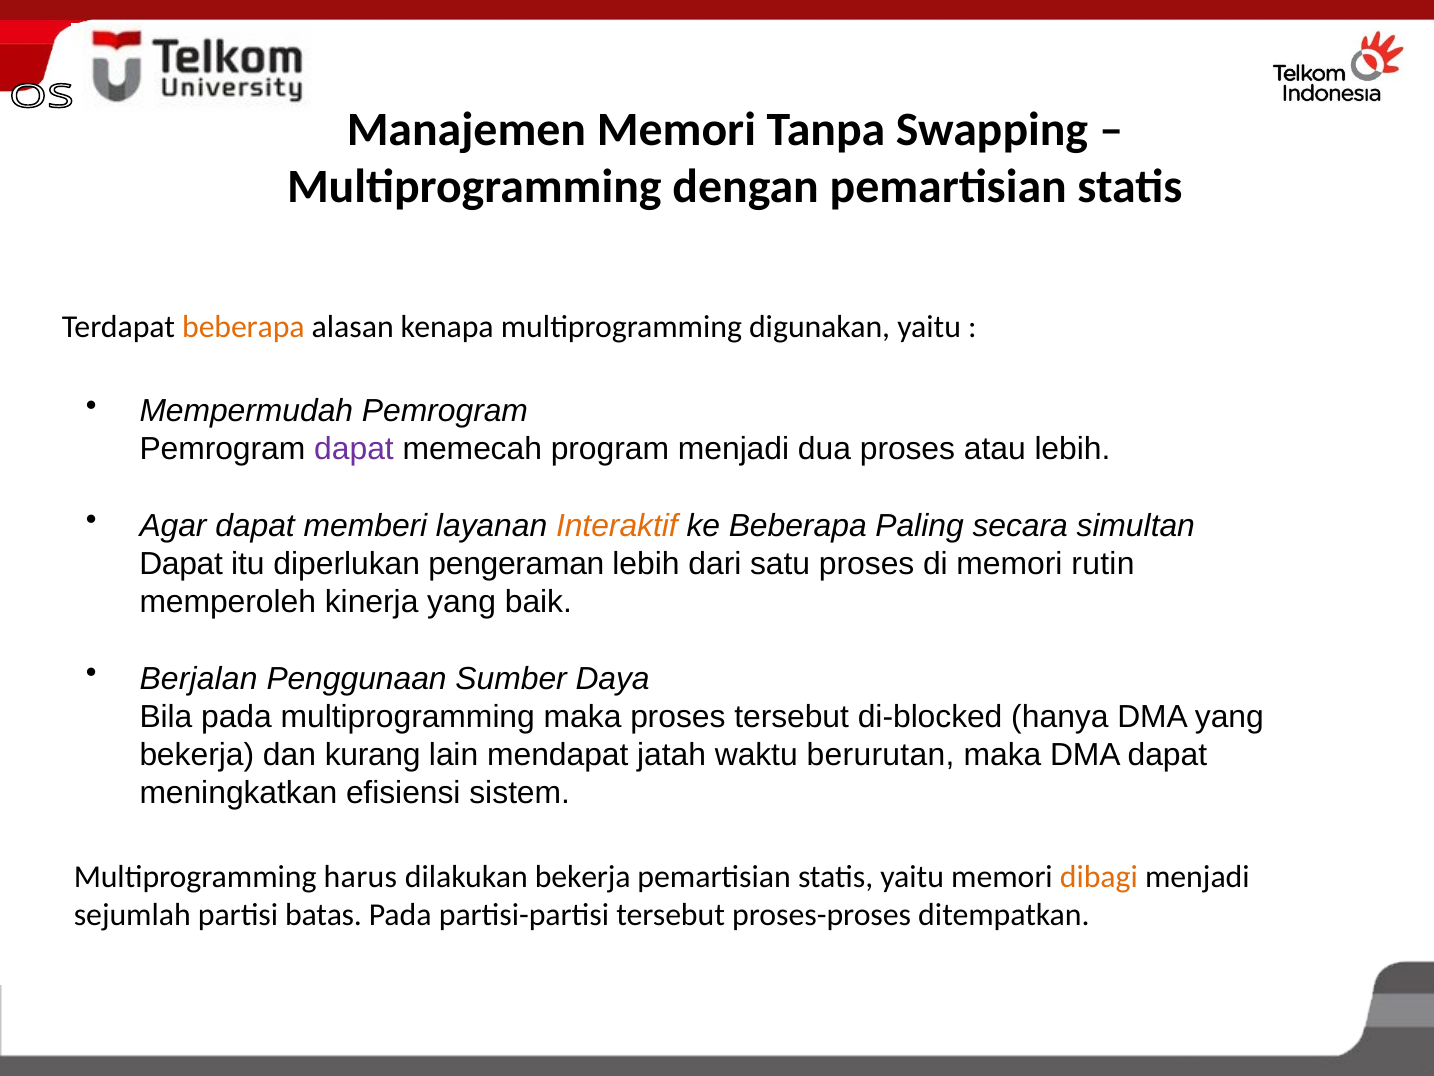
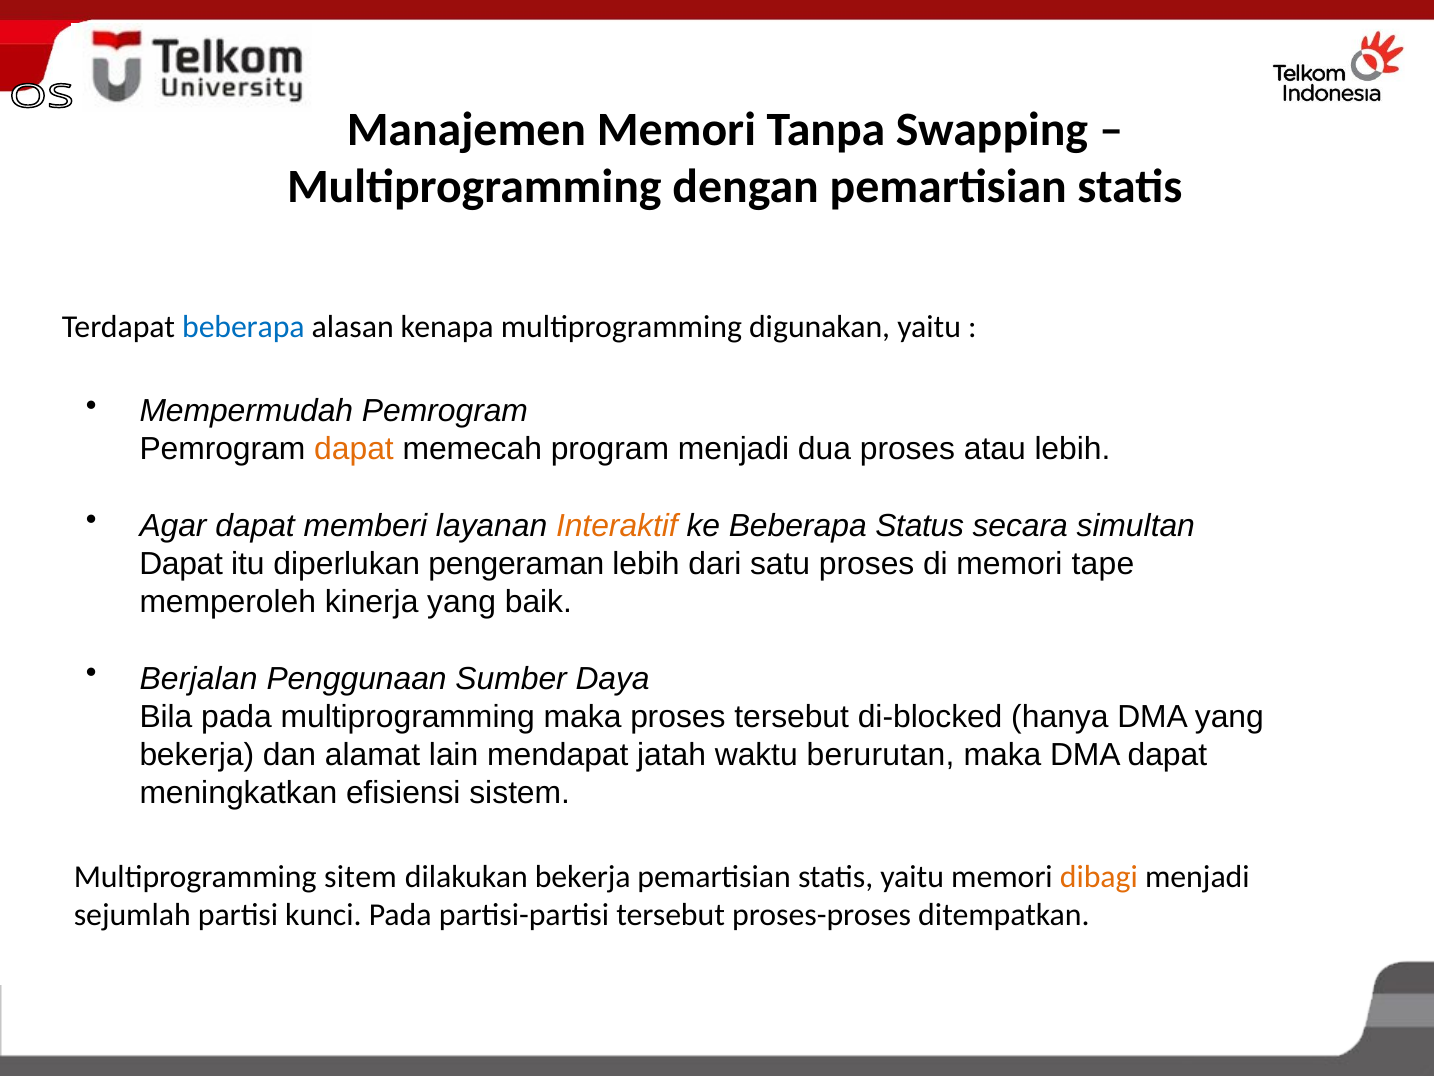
beberapa colour: orange -> blue (243, 327)
dapat colour: purple -> orange (354, 449)
Paling: Paling -> Status (920, 525)
rutin: rutin -> tape (1103, 564)
kurang: kurang -> alamat (373, 755)
harus: harus -> sitem (360, 877)
batas: batas -> kunci (323, 915)
